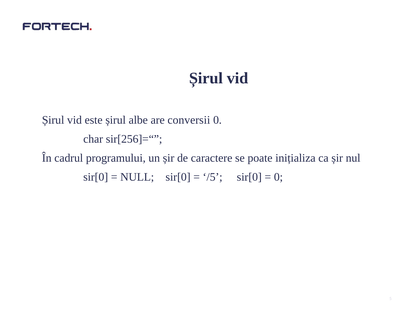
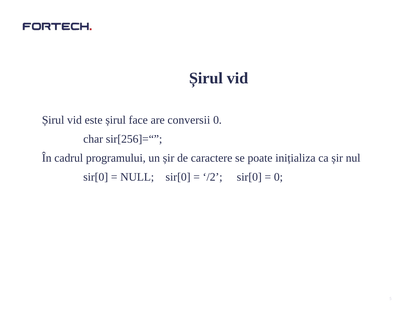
albe: albe -> face (138, 120)
/5: /5 -> /2 (213, 177)
